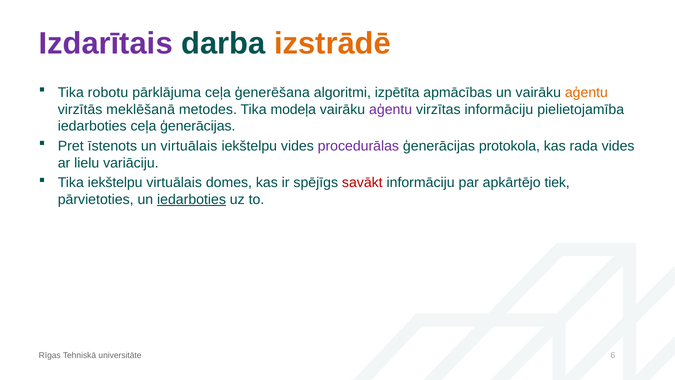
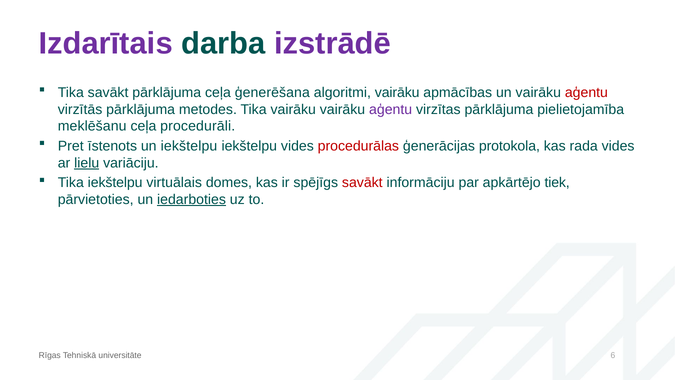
izstrādē colour: orange -> purple (333, 43)
Tika robotu: robotu -> savākt (108, 92)
algoritmi izpētīta: izpētīta -> vairāku (397, 92)
aģentu colour: orange -> red (586, 92)
virzītās meklēšanā: meklēšanā -> pārklājuma (141, 109)
Tika modeļa: modeļa -> vairāku (293, 109)
virzītas informāciju: informāciju -> pārklājuma (499, 109)
iedarboties: iedarboties -> meklēšanu (92, 126)
ceļa ģenerācijas: ģenerācijas -> procedurāli (198, 126)
un virtuālais: virtuālais -> iekštelpu (189, 146)
procedurālas colour: purple -> red (358, 146)
lielu underline: none -> present (87, 163)
